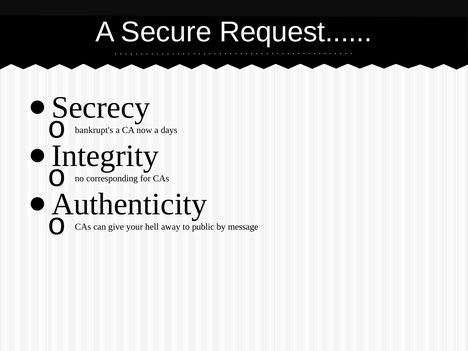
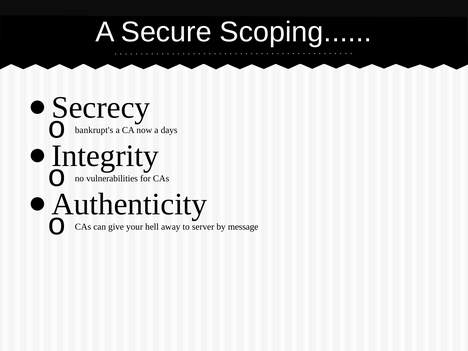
Request: Request -> Scoping (296, 32)
corresponding: corresponding -> vulnerabilities (112, 178)
public: public -> server (203, 227)
